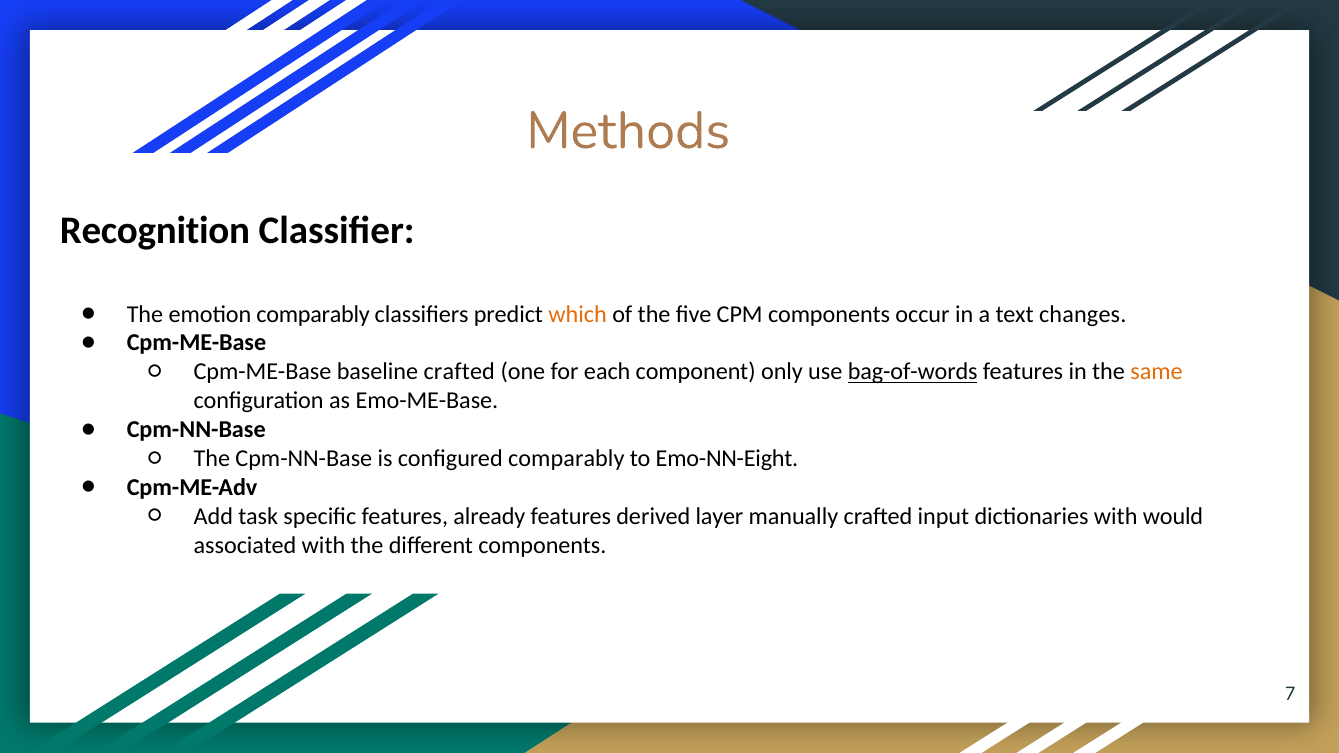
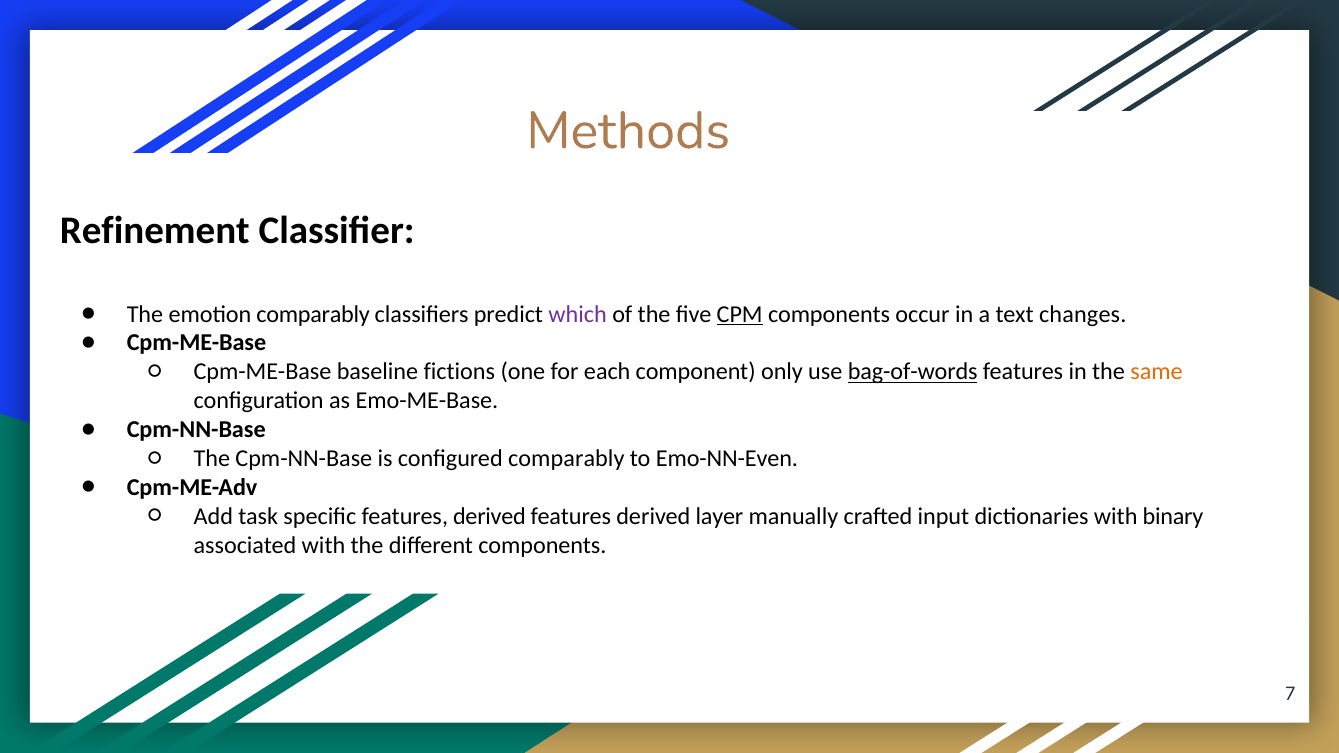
Recognition: Recognition -> Refinement (155, 231)
which colour: orange -> purple (578, 314)
CPM underline: none -> present (740, 314)
baseline crafted: crafted -> fictions (459, 372)
Emo-NN-Eight: Emo-NN-Eight -> Emo-NN-Even (727, 459)
specific features already: already -> derived (489, 516)
would: would -> binary (1173, 516)
